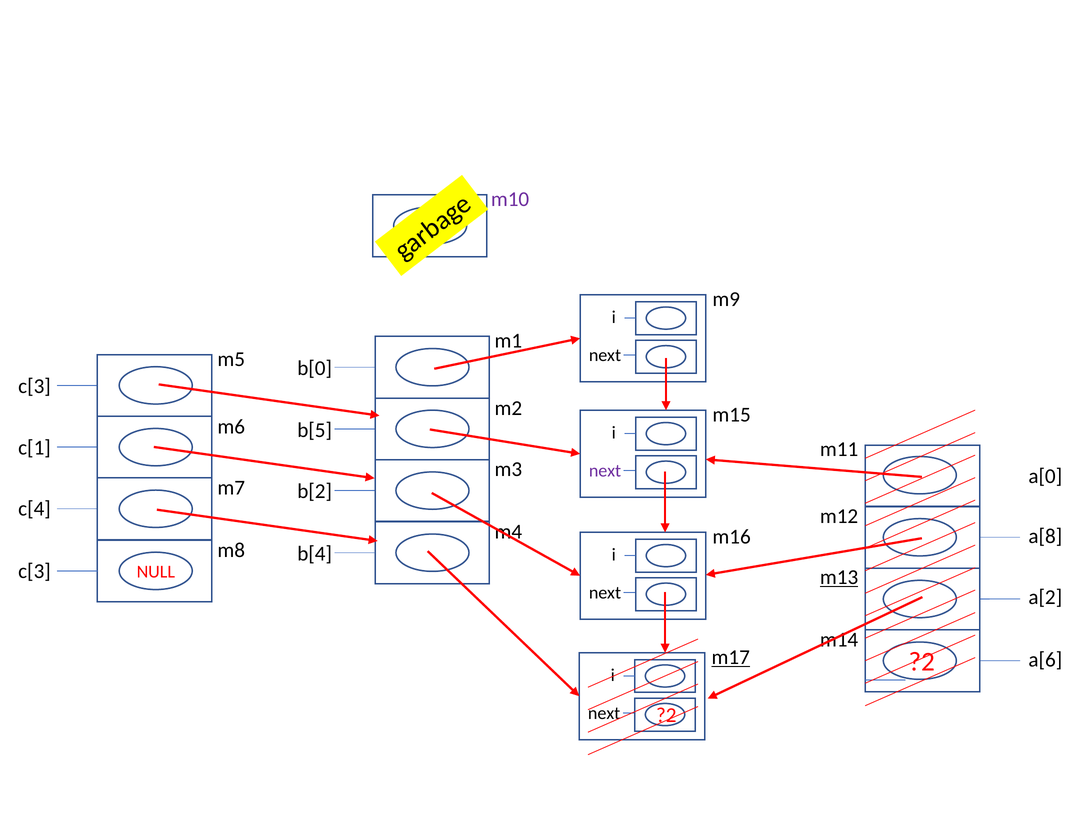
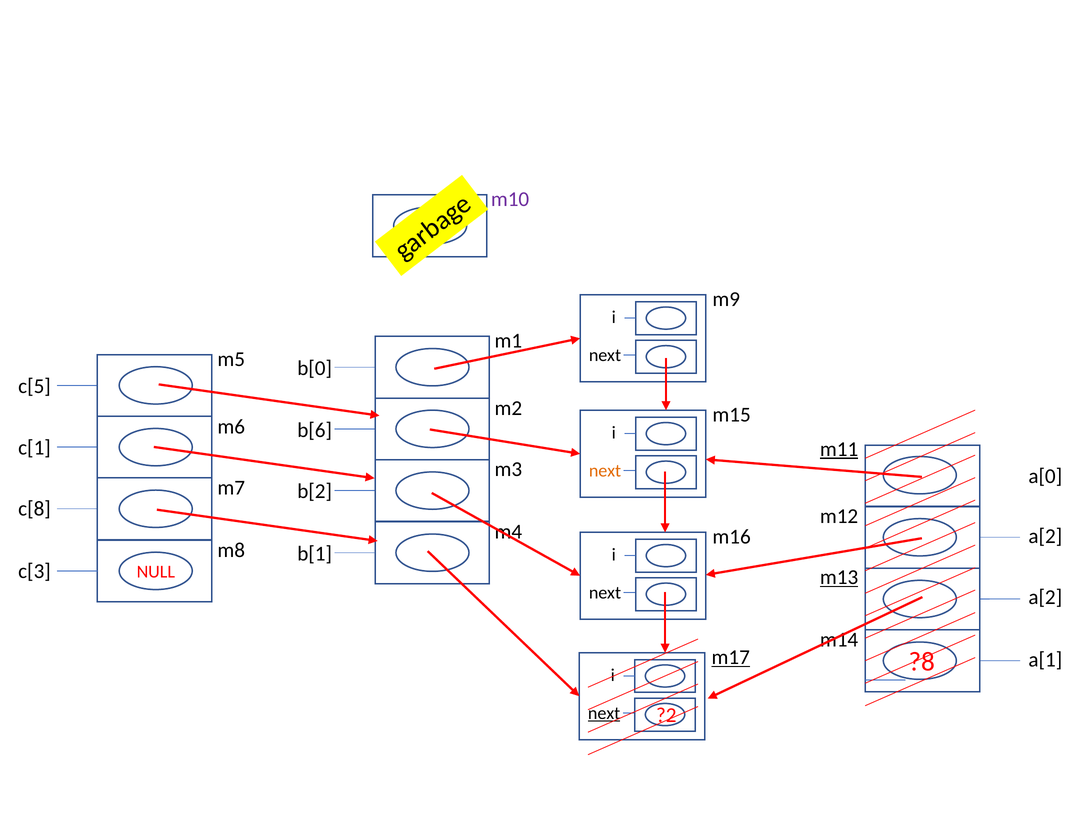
c[3: c[3 -> c[5 (35, 386)
b[5: b[5 -> b[6 (315, 430)
m11 underline: none -> present (839, 449)
next colour: purple -> orange (605, 471)
c[4: c[4 -> c[8 (35, 509)
a[8: a[8 -> a[2 (1045, 536)
b[4: b[4 -> b[1 (315, 554)
?2: ?2 -> ?8 (922, 662)
a[6: a[6 -> a[1 (1045, 660)
next underline: none -> present (604, 713)
